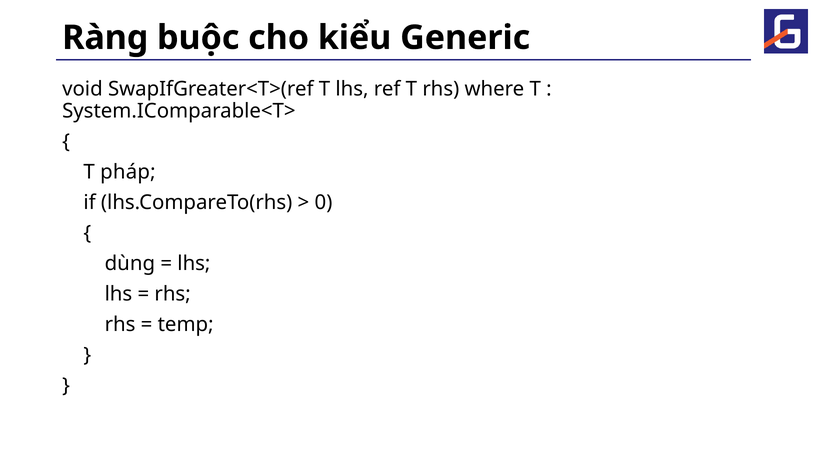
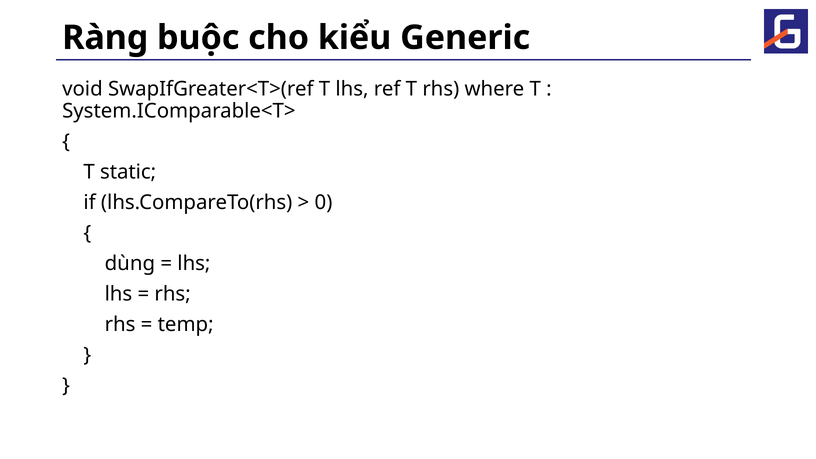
pháp: pháp -> static (128, 172)
